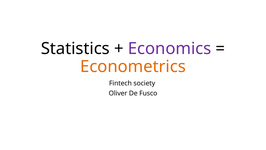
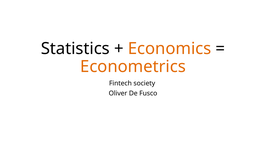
Economics colour: purple -> orange (170, 49)
